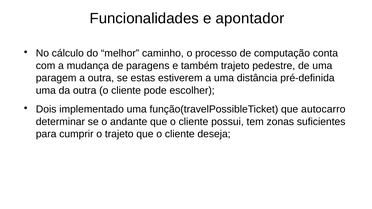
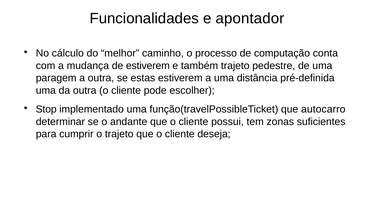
de paragens: paragens -> estiverem (148, 66)
Dois: Dois -> Stop (46, 109)
